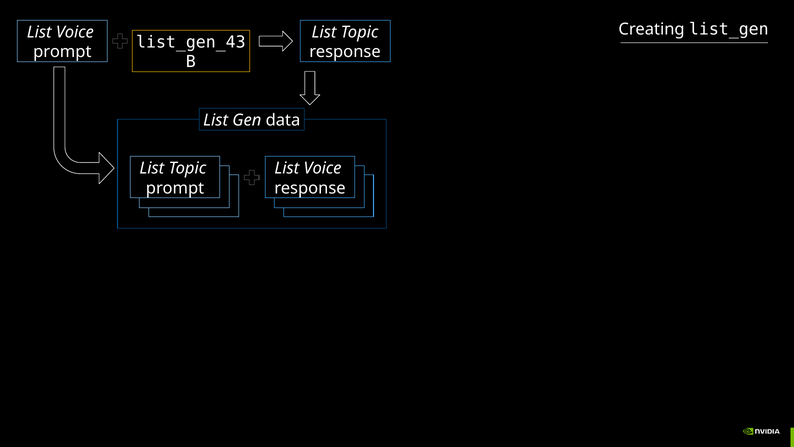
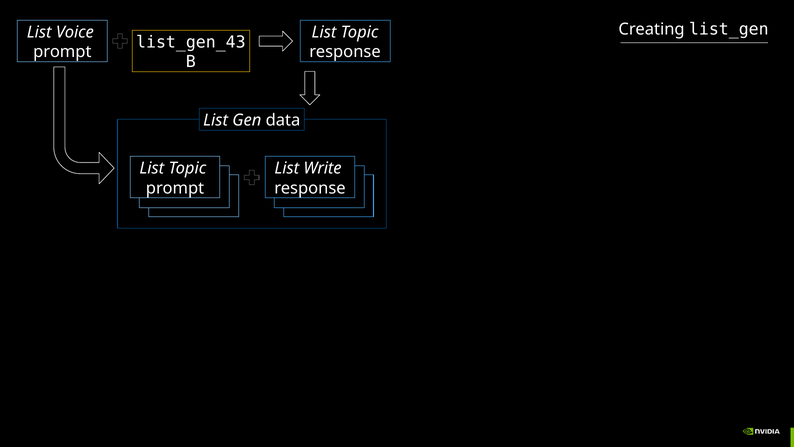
Voice: Voice -> Write (322, 168)
